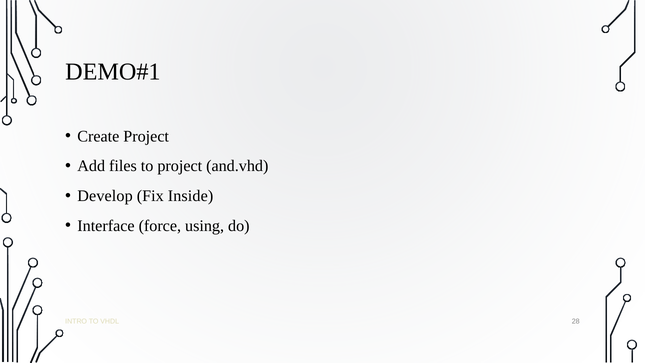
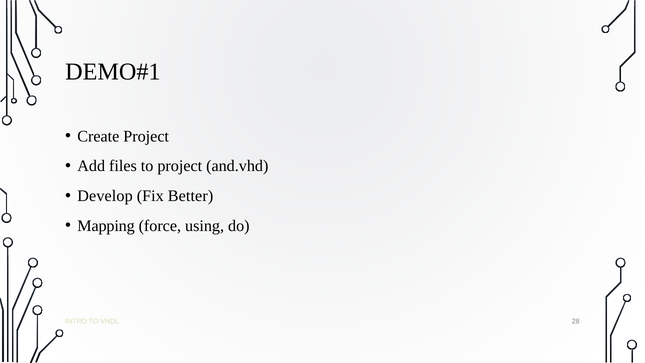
Inside: Inside -> Better (191, 196)
Interface: Interface -> Mapping (106, 226)
